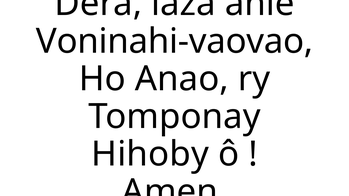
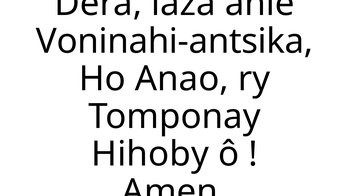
Voninahi-vaovao: Voninahi-vaovao -> Voninahi-antsika (175, 41)
